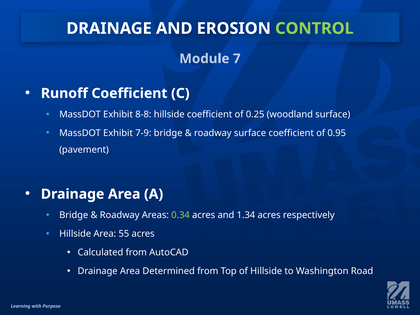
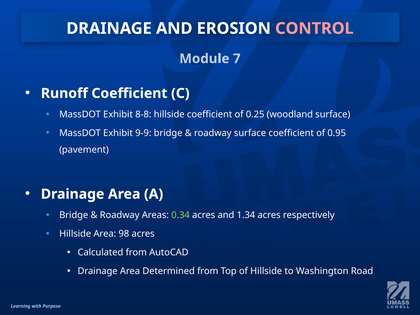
CONTROL colour: light green -> pink (314, 28)
7-9: 7-9 -> 9-9 (143, 133)
55: 55 -> 98 (124, 234)
